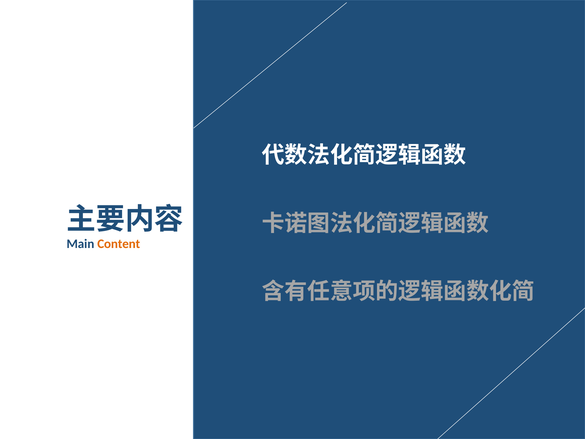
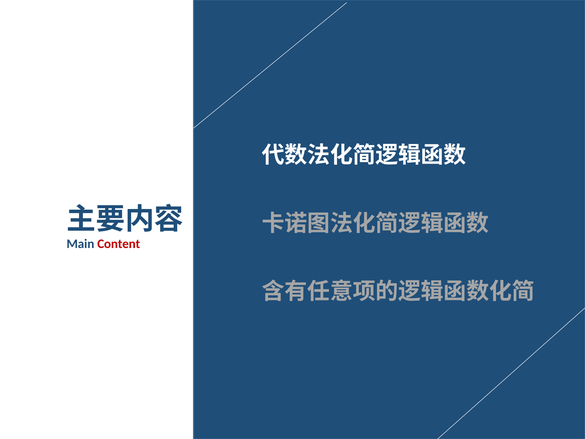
Content colour: orange -> red (119, 244)
